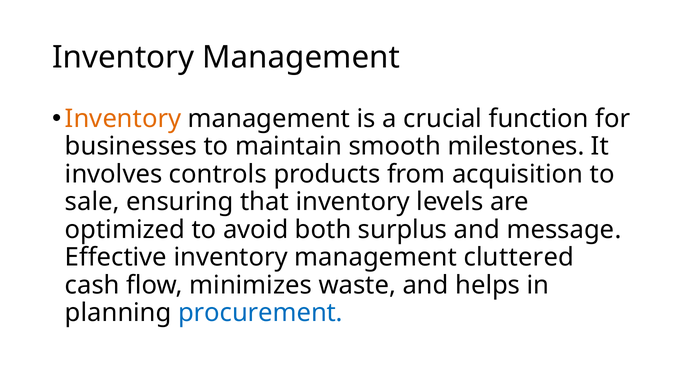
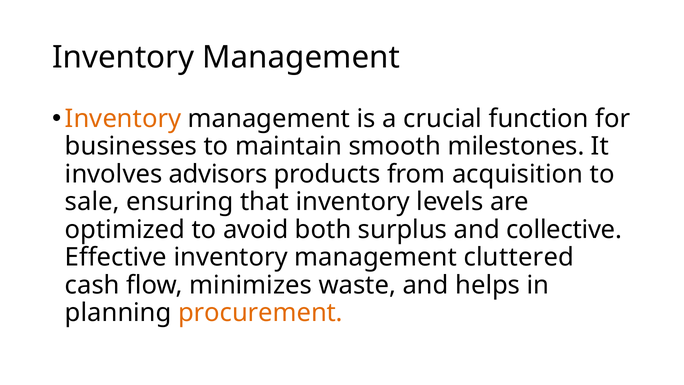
controls: controls -> advisors (218, 174)
message: message -> collective (564, 230)
procurement colour: blue -> orange (261, 313)
